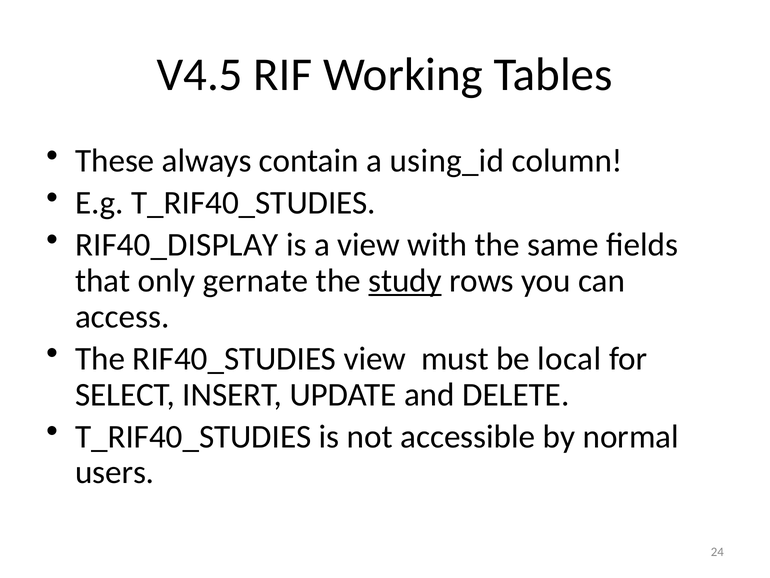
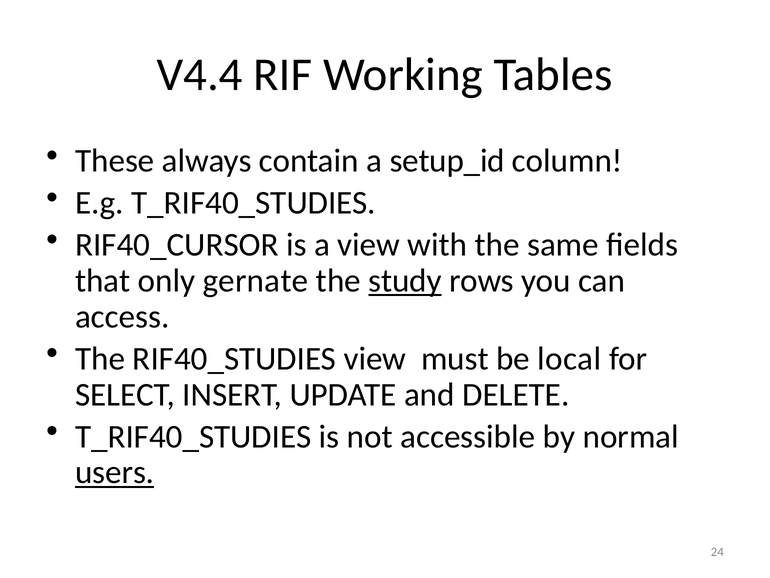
V4.5: V4.5 -> V4.4 (200, 75)
using_id: using_id -> setup_id (447, 161)
RIF40_DISPLAY: RIF40_DISPLAY -> RIF40_CURSOR (177, 245)
users underline: none -> present (115, 472)
